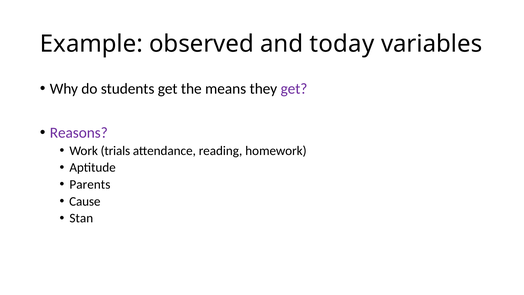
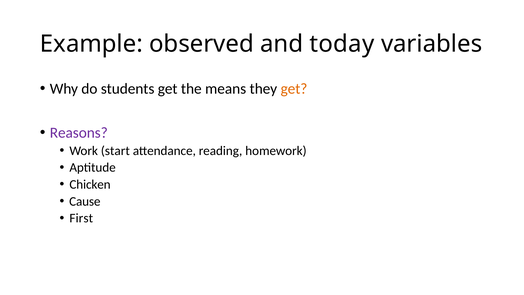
get colour: purple -> orange (294, 89)
trials: trials -> start (115, 151)
Parents: Parents -> Chicken (90, 184)
Stan: Stan -> First (81, 218)
